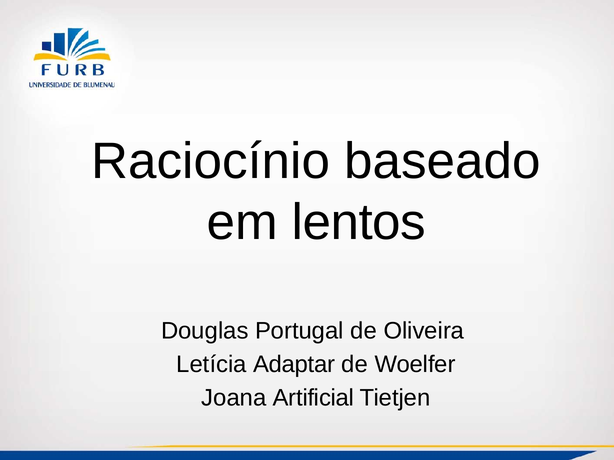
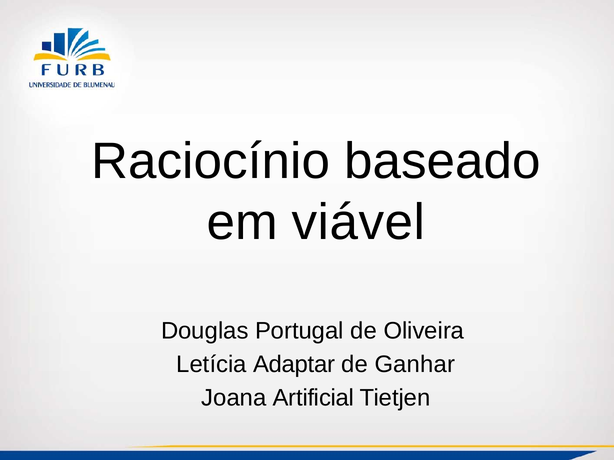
lentos: lentos -> viável (358, 223)
Woelfer: Woelfer -> Ganhar (415, 365)
